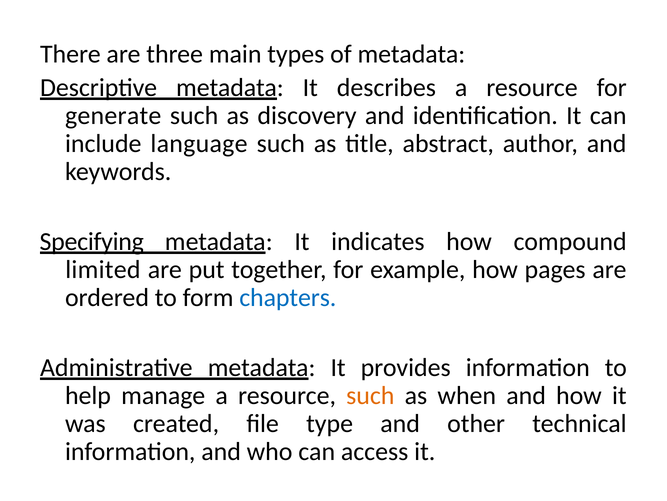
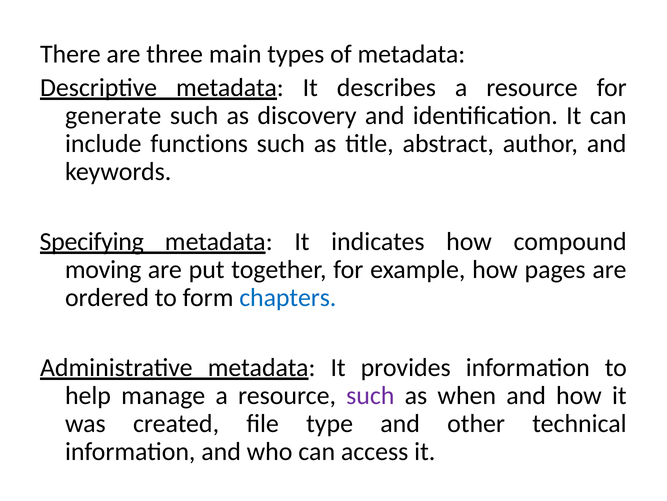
language: language -> functions (199, 143)
limited: limited -> moving (103, 269)
such colour: orange -> purple (370, 395)
